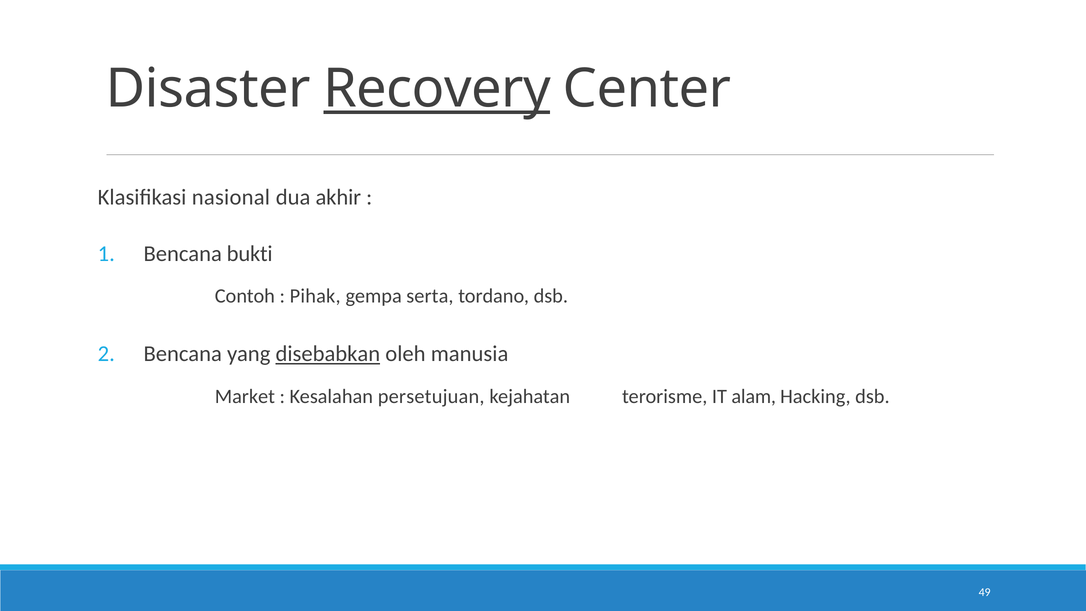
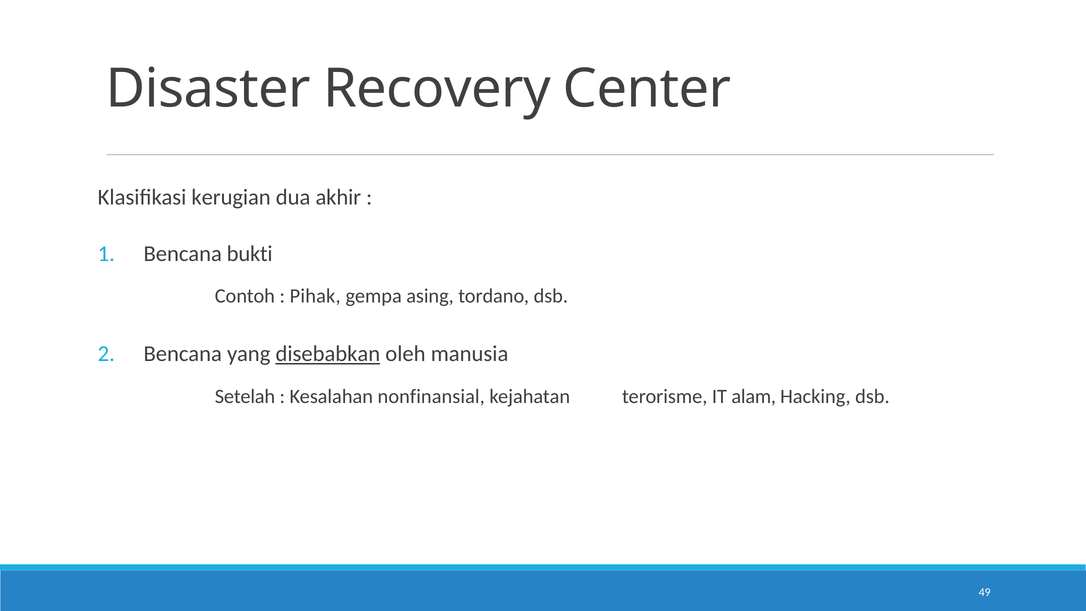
Recovery underline: present -> none (437, 89)
nasional: nasional -> kerugian (231, 197)
serta: serta -> asing (430, 296)
Market: Market -> Setelah (245, 396)
persetujuan: persetujuan -> nonfinansial (431, 396)
